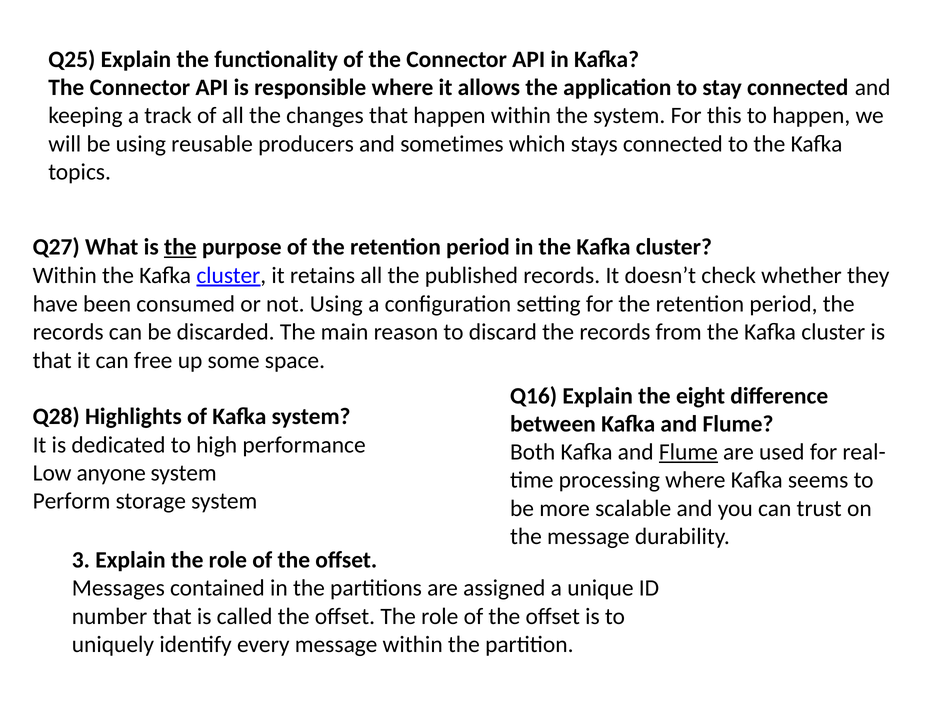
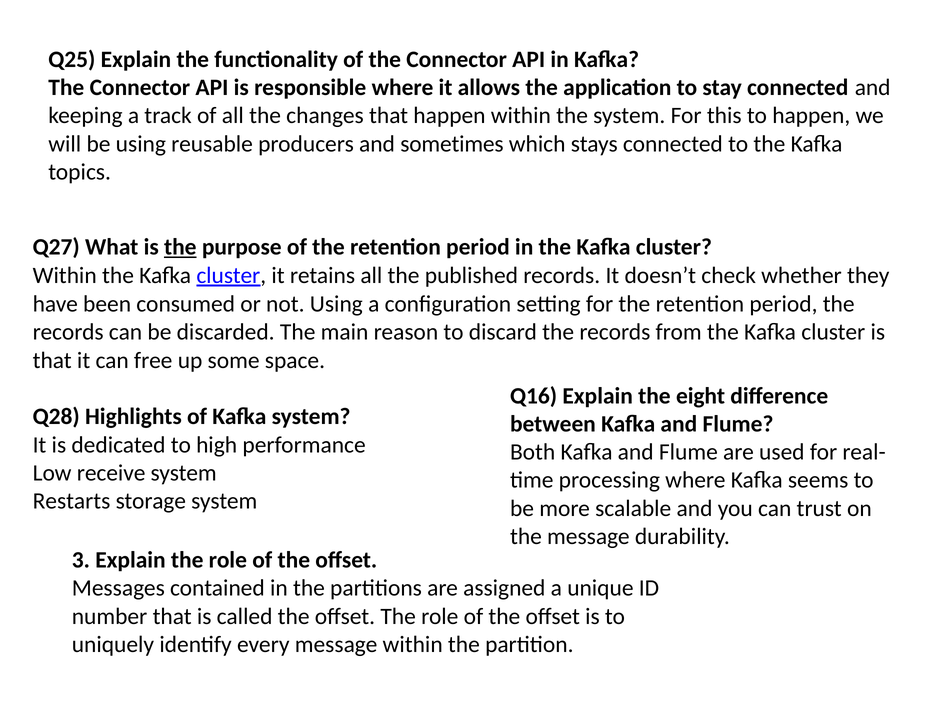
Flume underline: present -> none (688, 452)
anyone: anyone -> receive (111, 473)
Perform: Perform -> Restarts (71, 501)
